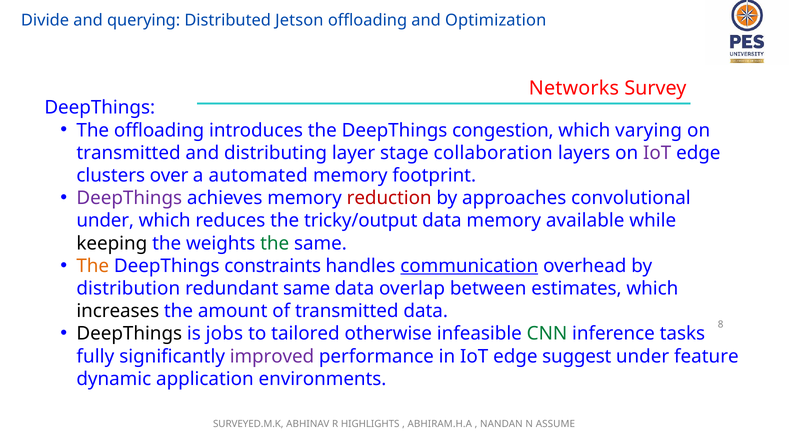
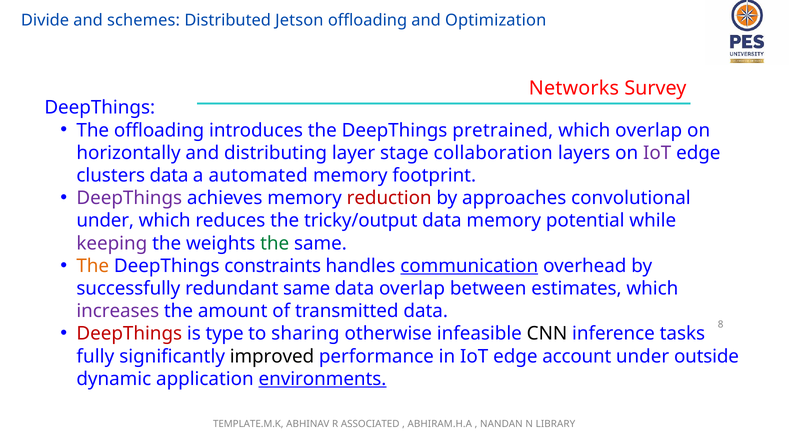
querying: querying -> schemes (144, 20)
congestion: congestion -> pretrained (503, 130)
which varying: varying -> overlap (649, 130)
transmitted: transmitted -> horizontally (129, 153)
clusters over: over -> data (169, 175)
available: available -> potential (585, 221)
keeping colour: black -> purple (112, 243)
distribution: distribution -> successfully (128, 288)
increases colour: black -> purple (118, 311)
DeepThings colour: black -> red (129, 334)
jobs: jobs -> type (225, 334)
tailored: tailored -> sharing (305, 334)
CNN colour: green -> black (547, 334)
improved colour: purple -> black (272, 356)
suggest: suggest -> account (577, 356)
feature: feature -> outside (706, 356)
environments underline: none -> present (322, 379)
SURVEYED.M.K: SURVEYED.M.K -> TEMPLATE.M.K (248, 424)
HIGHLIGHTS: HIGHLIGHTS -> ASSOCIATED (370, 424)
ASSUME: ASSUME -> LIBRARY (555, 424)
